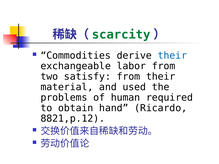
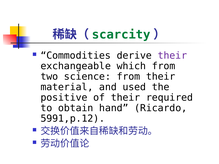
their colour: blue -> purple (172, 56)
labor: labor -> which (131, 66)
satisfy: satisfy -> science (87, 77)
problems: problems -> positive (64, 98)
of human: human -> their (126, 98)
8821,p.12: 8821,p.12 -> 5991,p.12 (73, 119)
